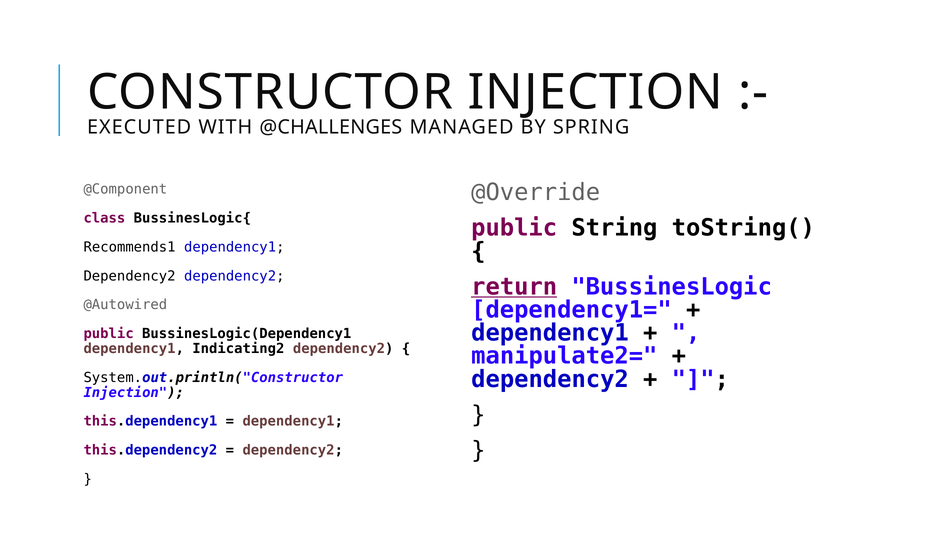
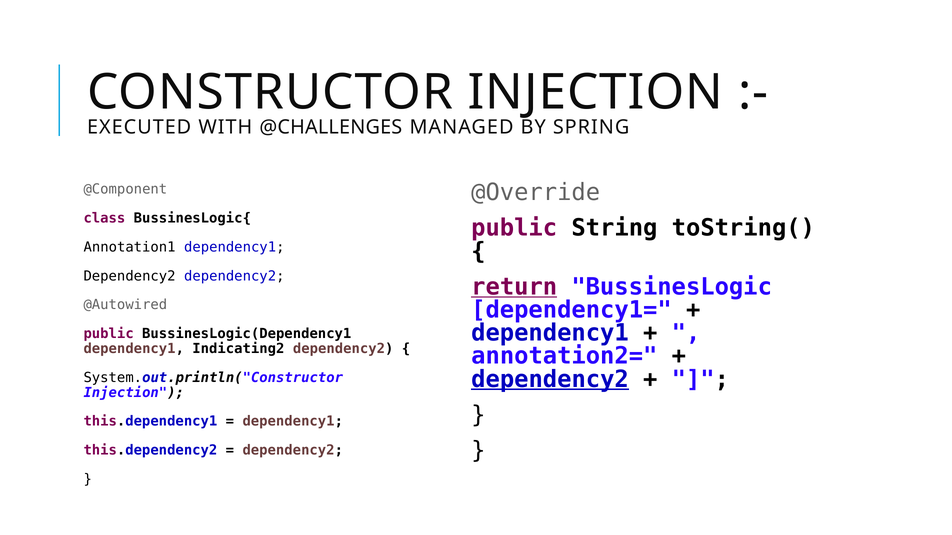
Recommends1: Recommends1 -> Annotation1 (130, 247)
manipulate2=: manipulate2= -> annotation2= (564, 356)
dependency2 underline: none -> present (550, 380)
